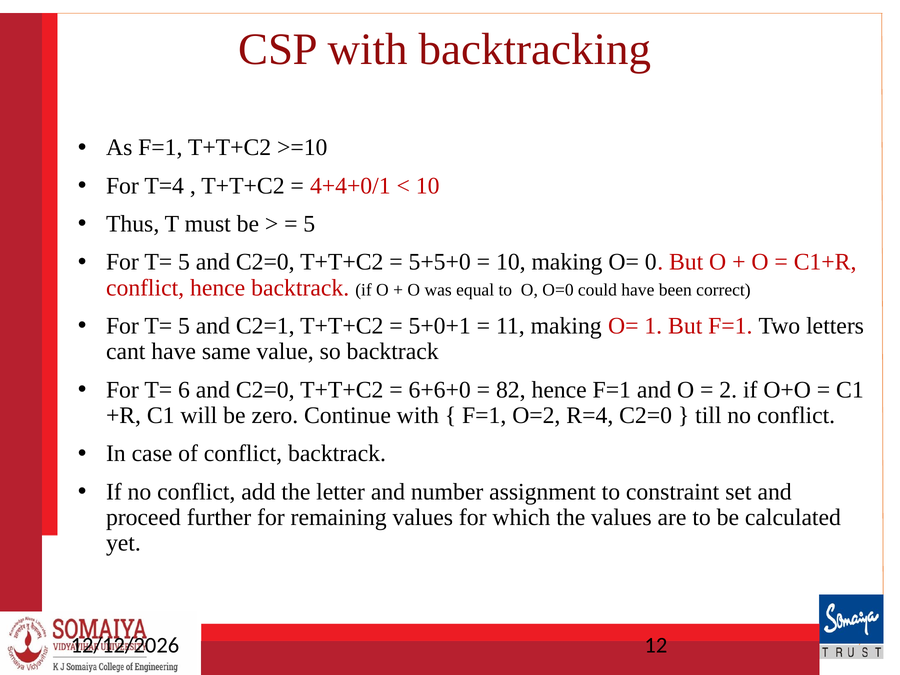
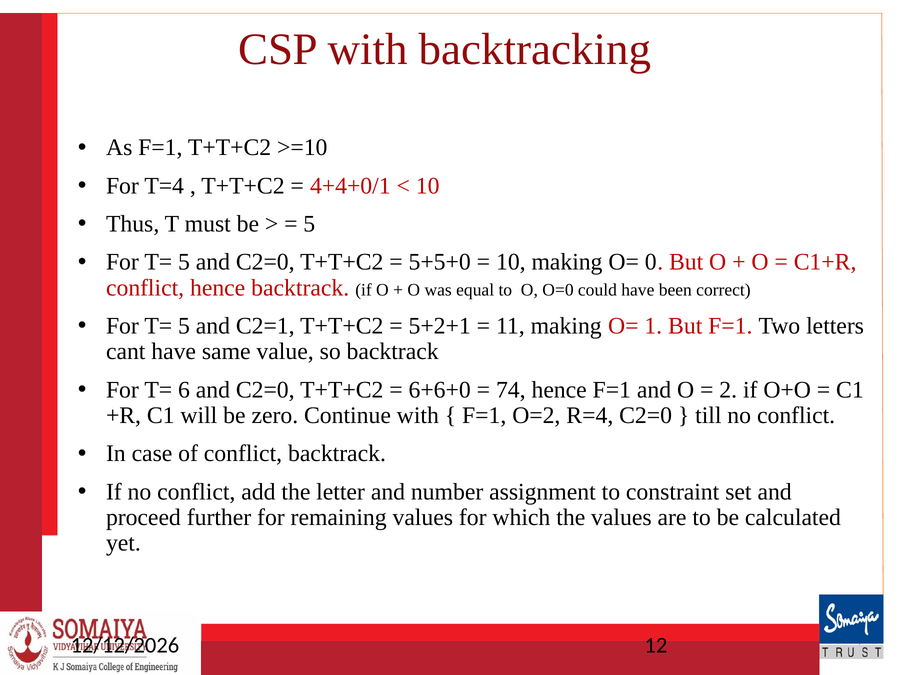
5+0+1: 5+0+1 -> 5+2+1 (440, 326)
82: 82 -> 74 (511, 390)
